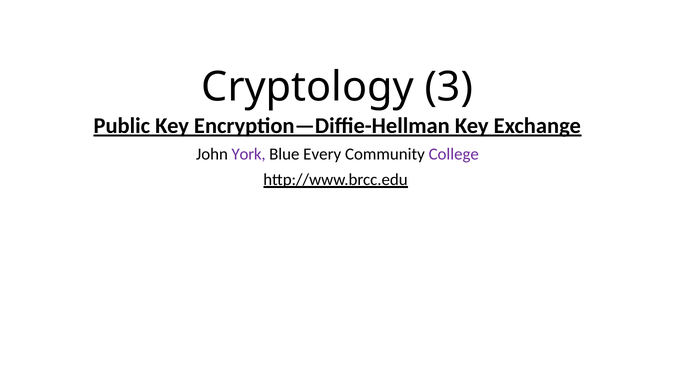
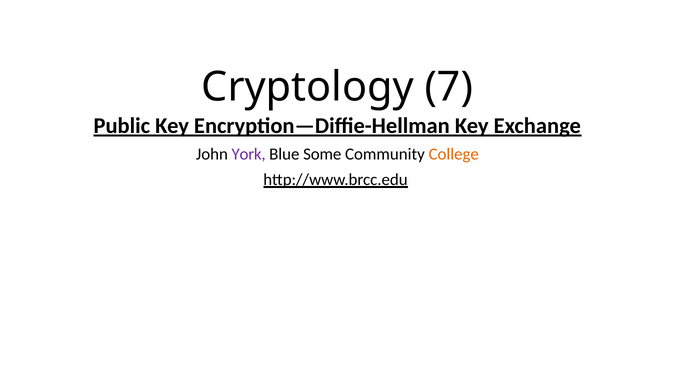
3: 3 -> 7 (449, 87)
Every: Every -> Some (322, 154)
College colour: purple -> orange (454, 154)
